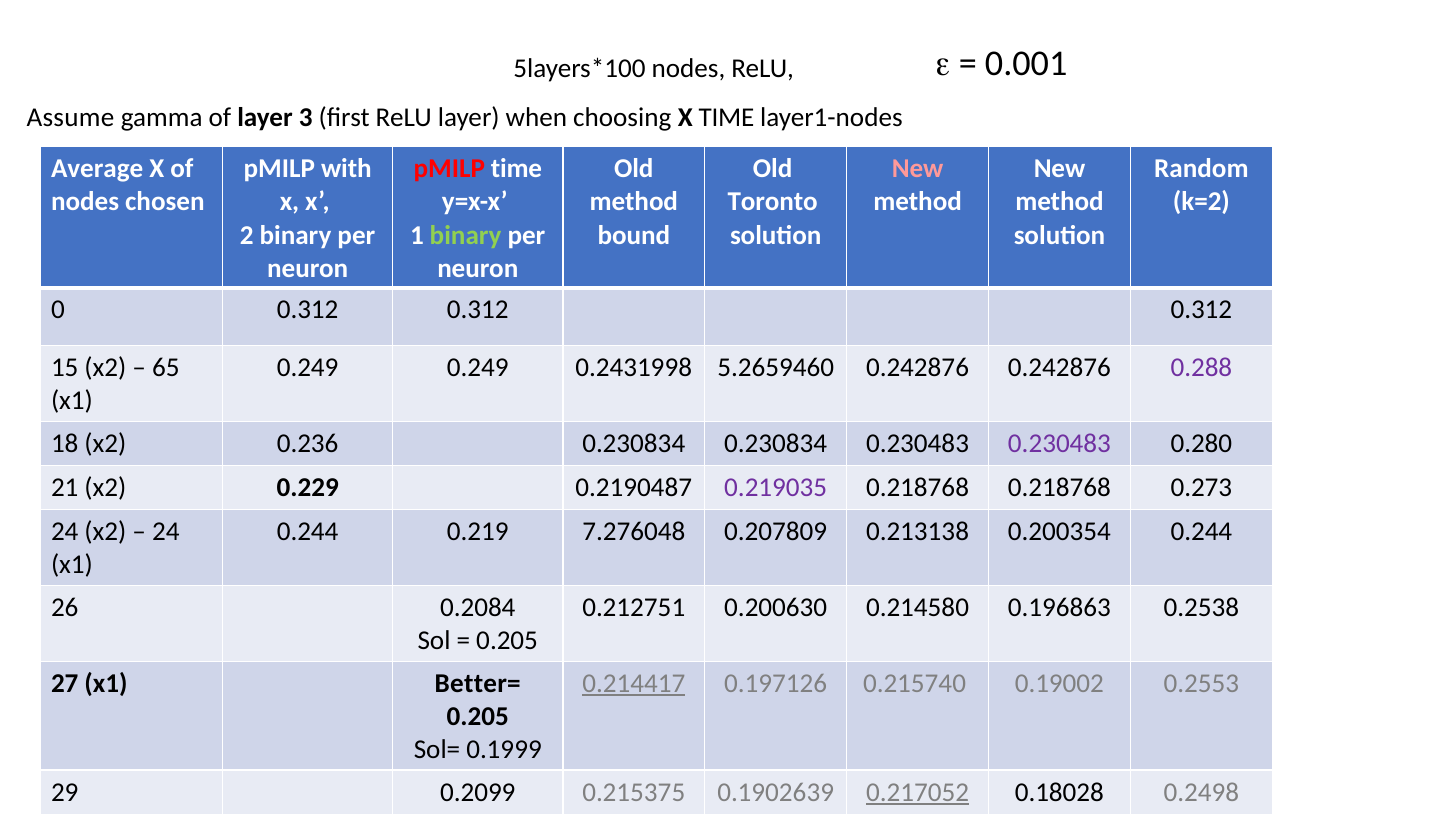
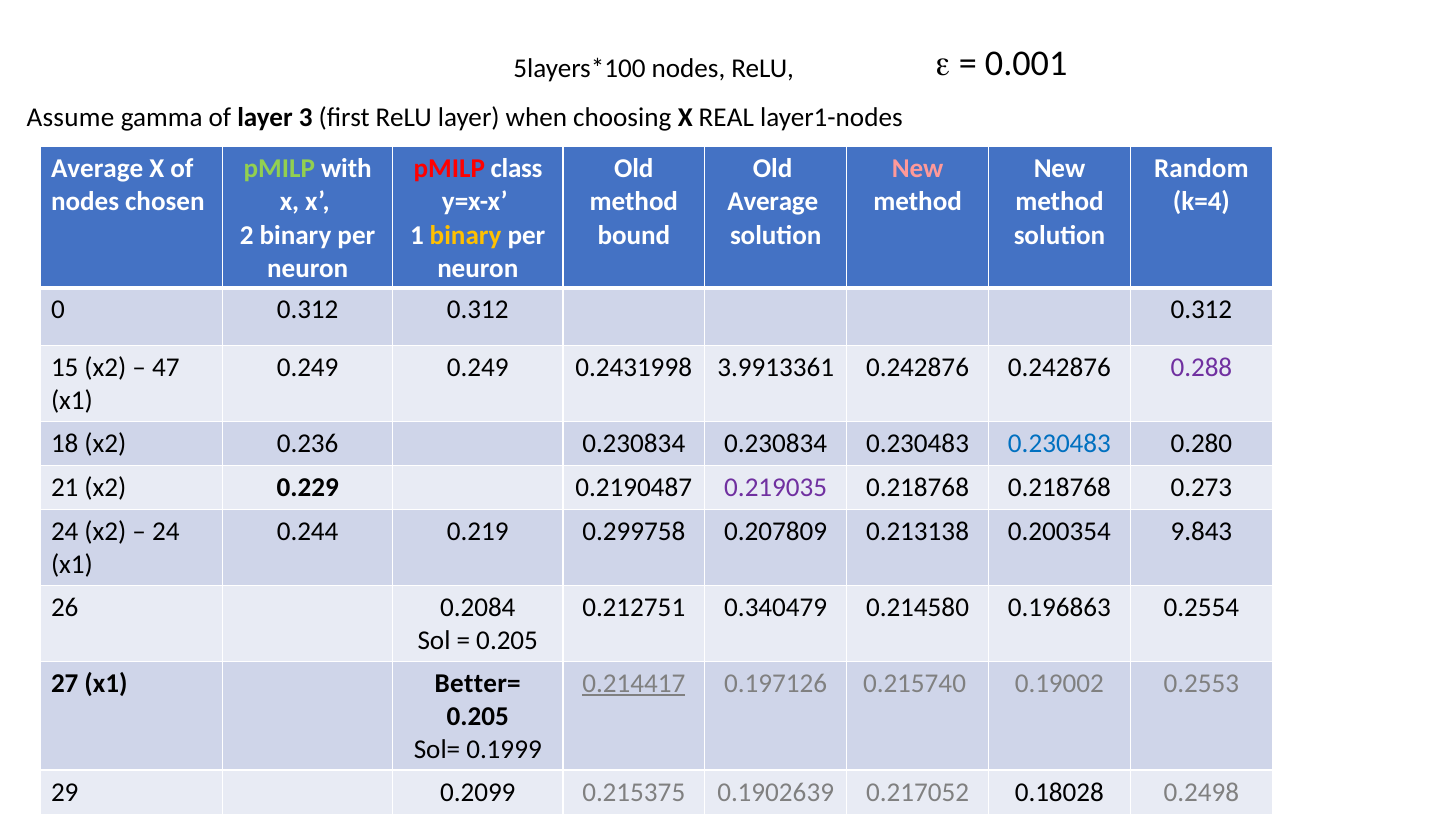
X TIME: TIME -> REAL (726, 118)
pMILP colour: white -> light green (279, 169)
pMILP time: time -> class (516, 169)
Toronto: Toronto -> Average (773, 202)
k=2: k=2 -> k=4 (1201, 202)
binary colour: light green -> yellow (466, 235)
65: 65 -> 47 (166, 368)
5.2659460: 5.2659460 -> 3.9913361 (776, 368)
0.230483 colour: purple -> blue (1059, 444)
7.276048: 7.276048 -> 0.299758 (634, 532)
0.200354 0.244: 0.244 -> 9.843 (1201, 532)
0.200630: 0.200630 -> 0.340479 (776, 608)
0.2538: 0.2538 -> 0.2554 (1201, 608)
0.217052 underline: present -> none (918, 792)
